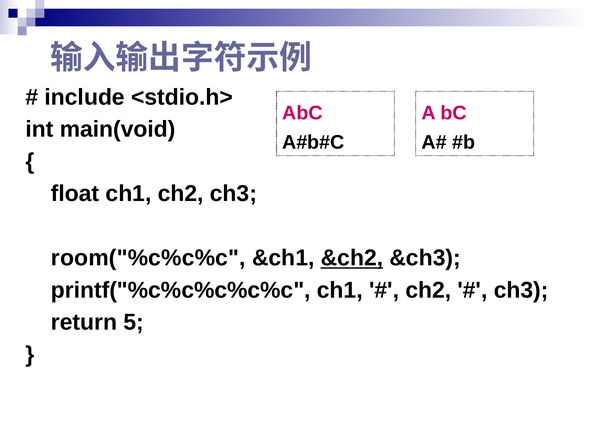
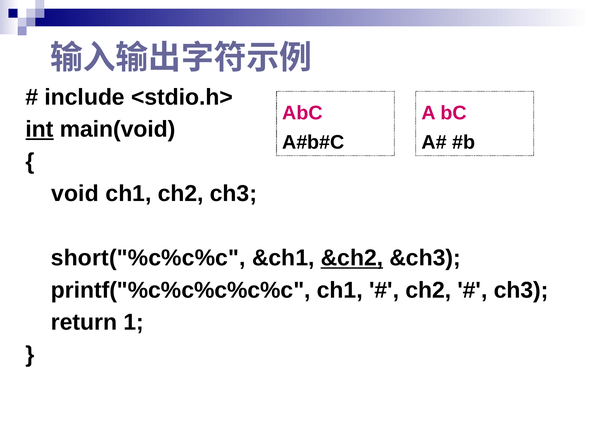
int underline: none -> present (40, 129)
float: float -> void (75, 193)
room("%c%c%c: room("%c%c%c -> short("%c%c%c (148, 258)
5: 5 -> 1 (134, 322)
